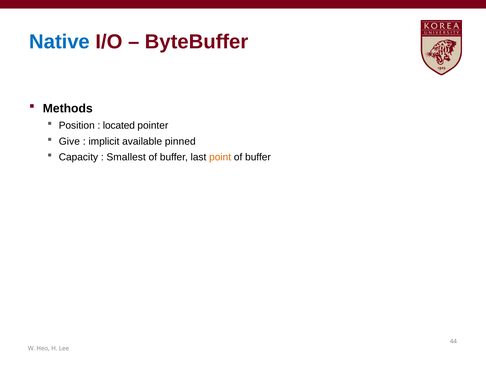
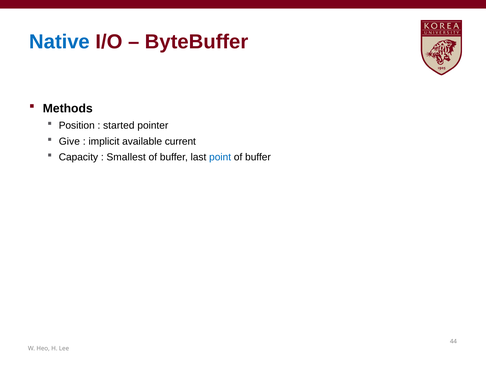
located: located -> started (119, 125)
pinned: pinned -> current (180, 141)
point colour: orange -> blue (220, 157)
